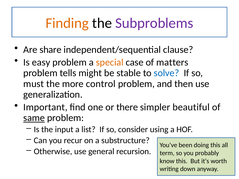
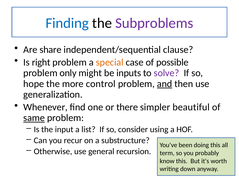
Finding colour: orange -> blue (67, 23)
easy: easy -> right (41, 62)
matters: matters -> possible (172, 62)
tells: tells -> only (68, 73)
stable: stable -> inputs (129, 73)
solve colour: blue -> purple (166, 73)
must: must -> hope (34, 84)
and underline: none -> present (165, 84)
Important: Important -> Whenever (45, 107)
